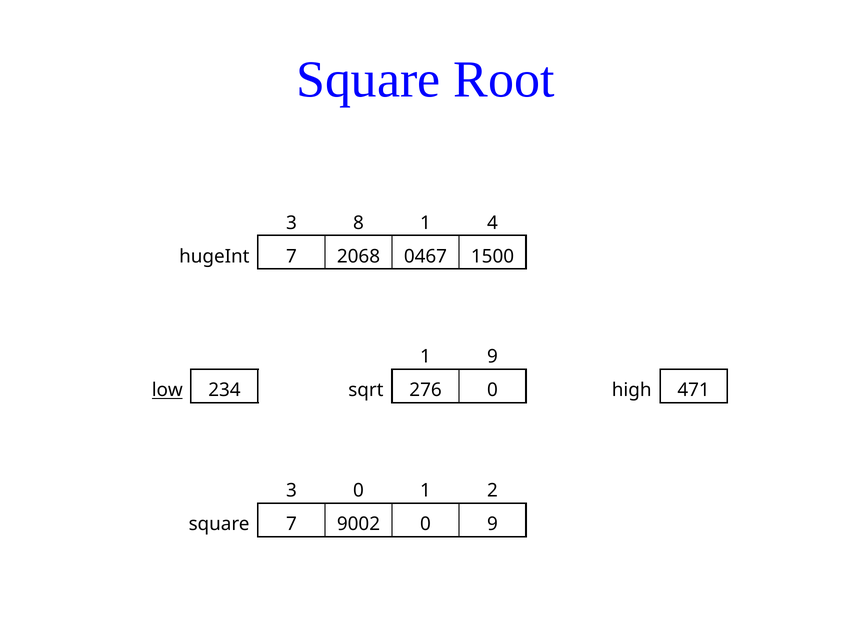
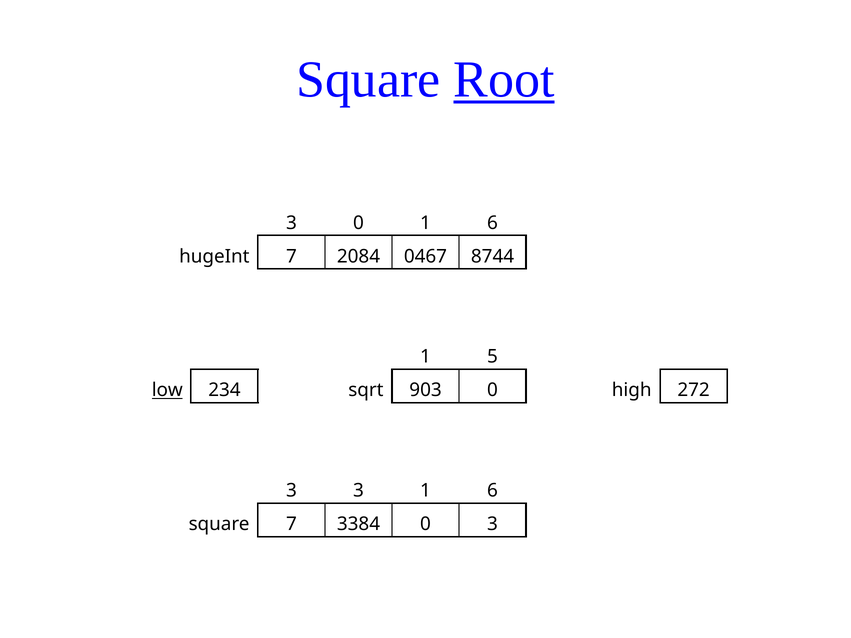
Root underline: none -> present (504, 80)
3 8: 8 -> 0 (359, 223)
4: 4 -> 6 (493, 223)
2068: 2068 -> 2084 (359, 256)
1500: 1500 -> 8744 (493, 256)
1 9: 9 -> 5 (493, 357)
276: 276 -> 903 (426, 390)
471: 471 -> 272 (694, 390)
3 0: 0 -> 3 (359, 491)
2: 2 -> 6 (493, 491)
9002: 9002 -> 3384 (359, 524)
0 9: 9 -> 3 (493, 524)
